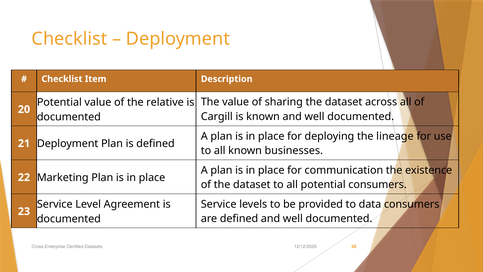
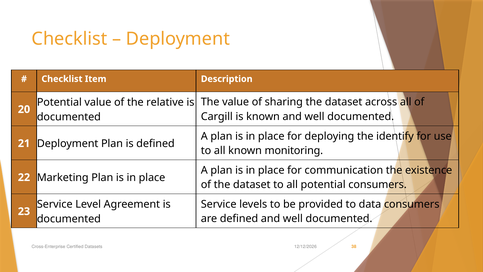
lineage: lineage -> identify (395, 136)
businesses: businesses -> monitoring (294, 151)
